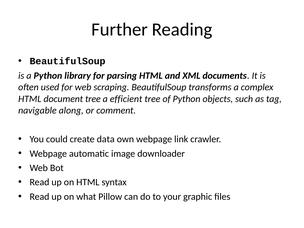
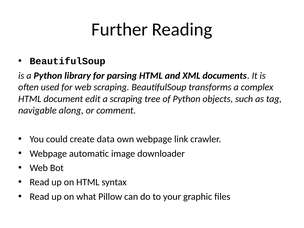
document tree: tree -> edit (93, 99)
a efficient: efficient -> scraping (126, 99)
